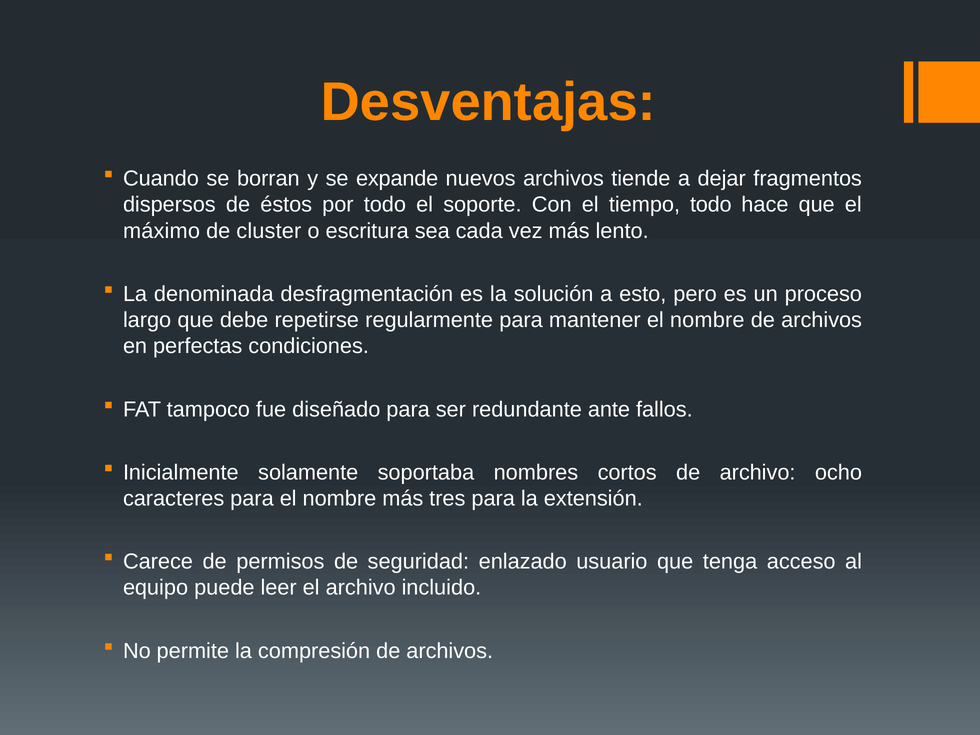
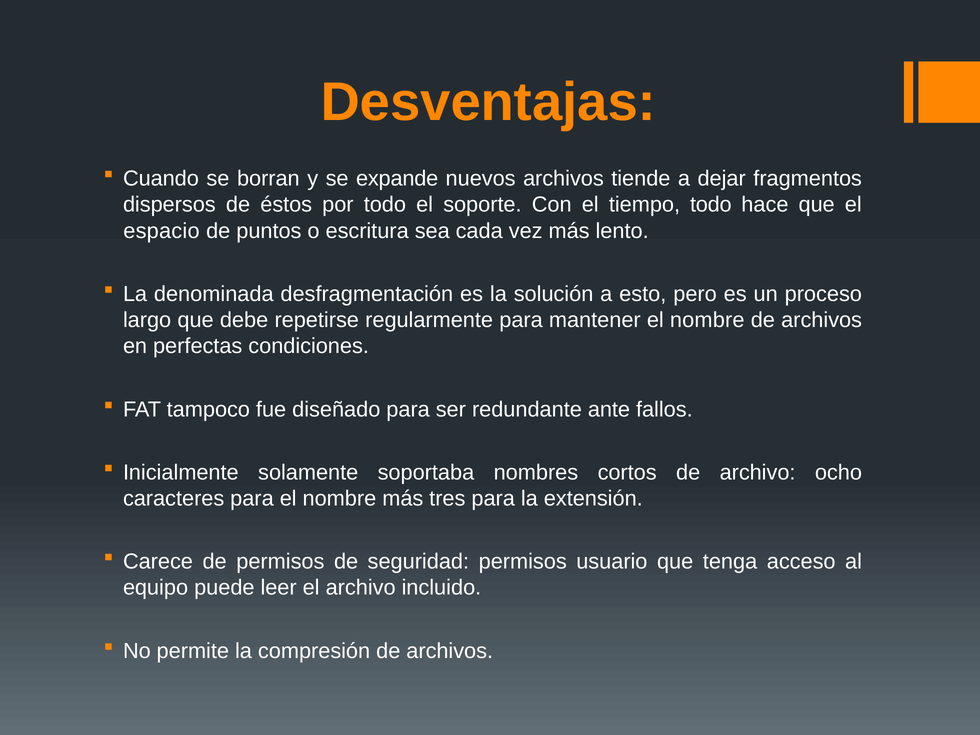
máximo: máximo -> espacio (161, 231)
cluster: cluster -> puntos (269, 231)
seguridad enlazado: enlazado -> permisos (523, 562)
